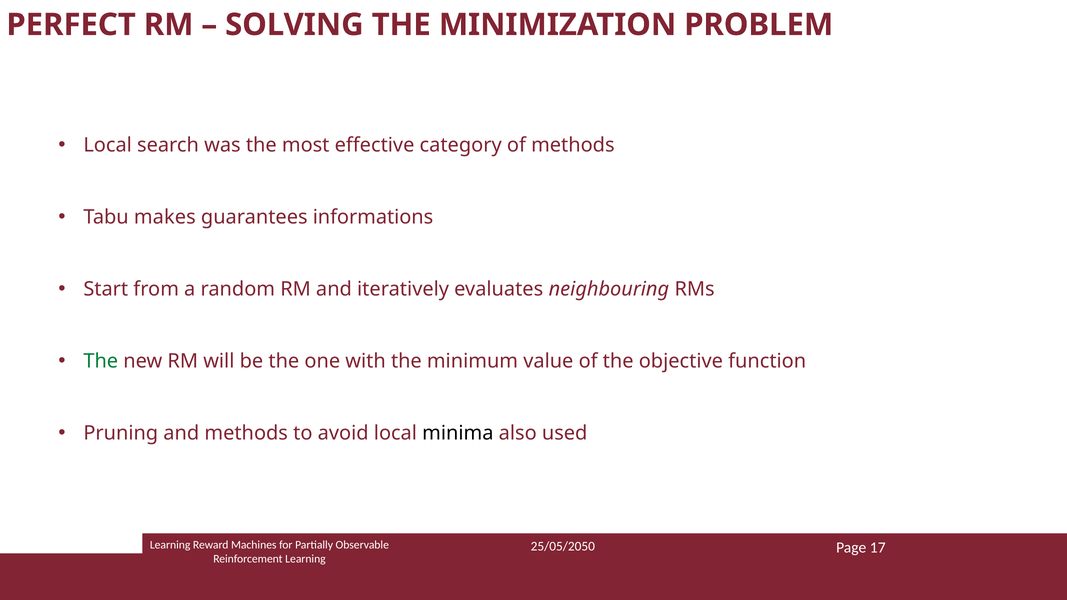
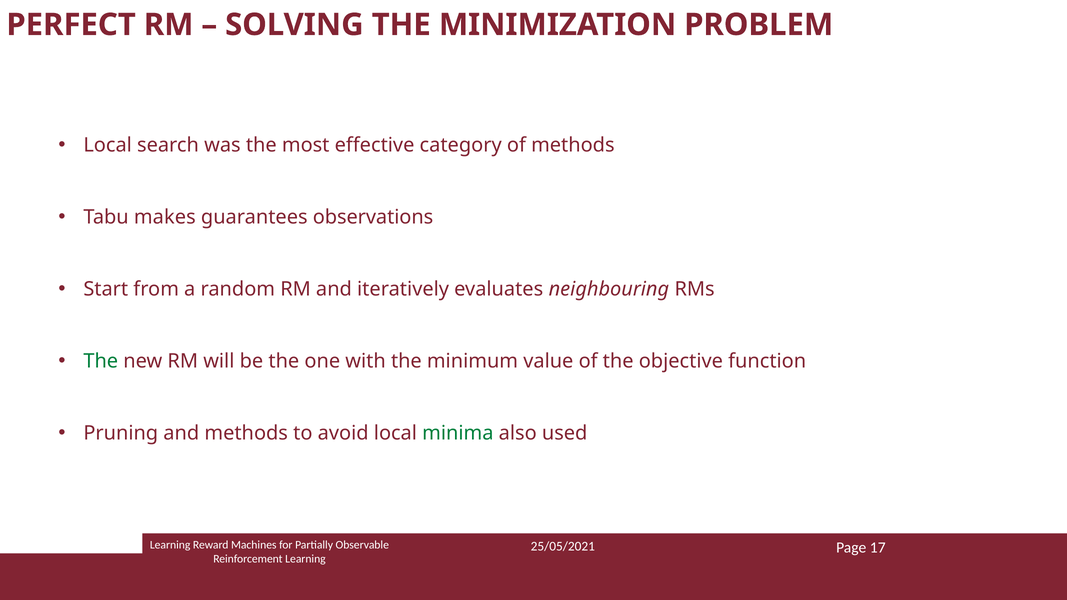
informations: informations -> observations (373, 217)
minima colour: black -> green (458, 433)
25/05/2050: 25/05/2050 -> 25/05/2021 (563, 546)
